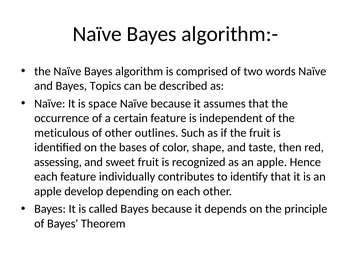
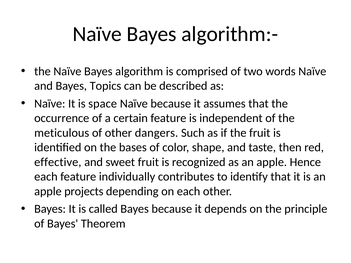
outlines: outlines -> dangers (157, 133)
assessing: assessing -> effective (58, 162)
develop: develop -> projects (84, 191)
